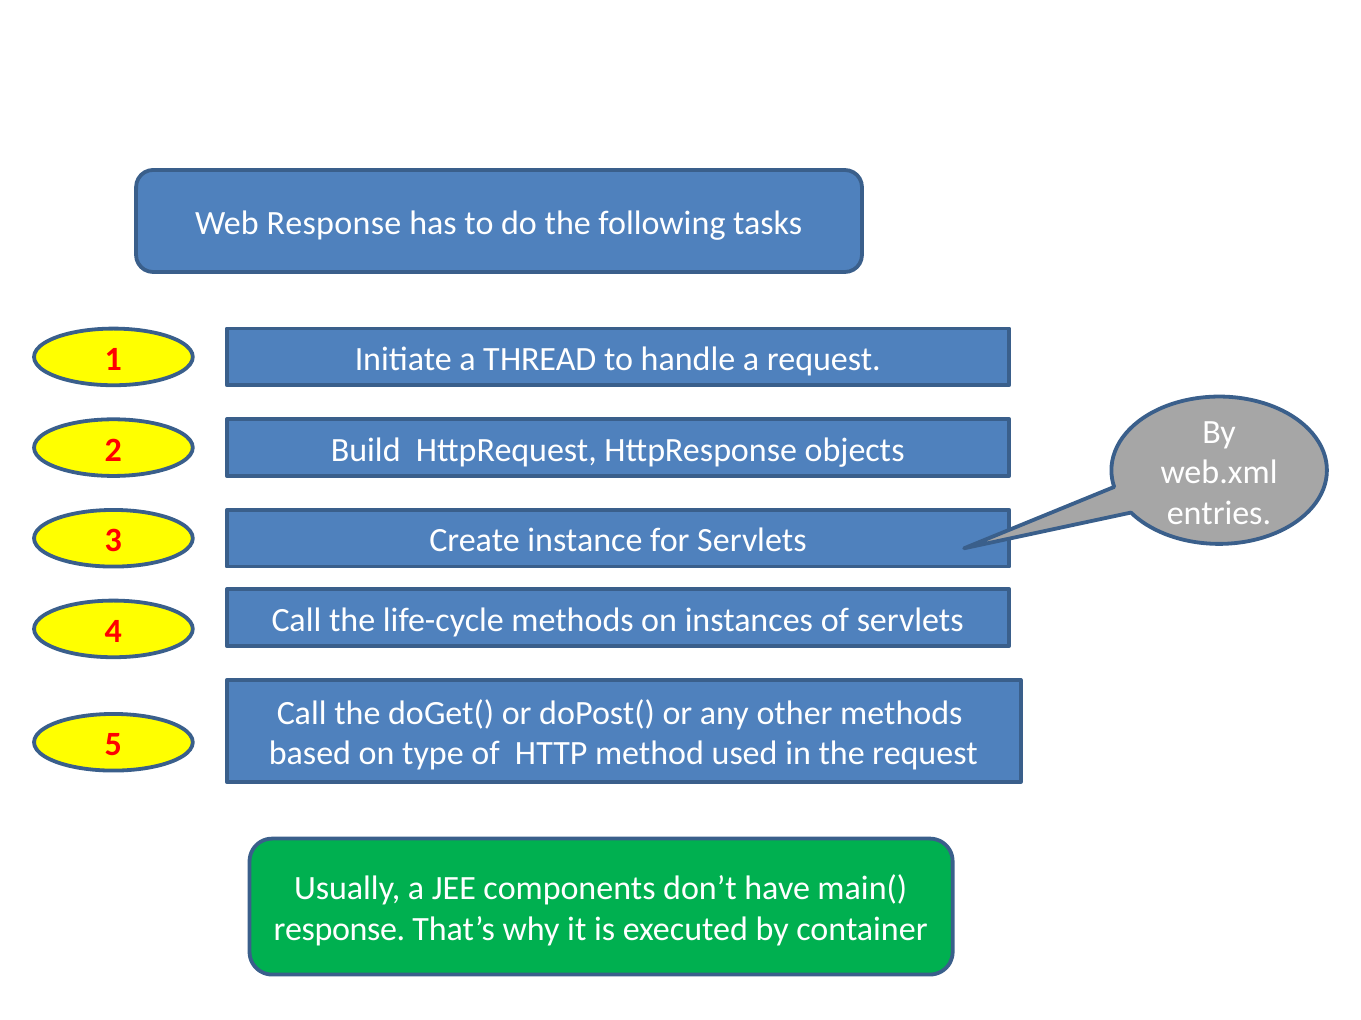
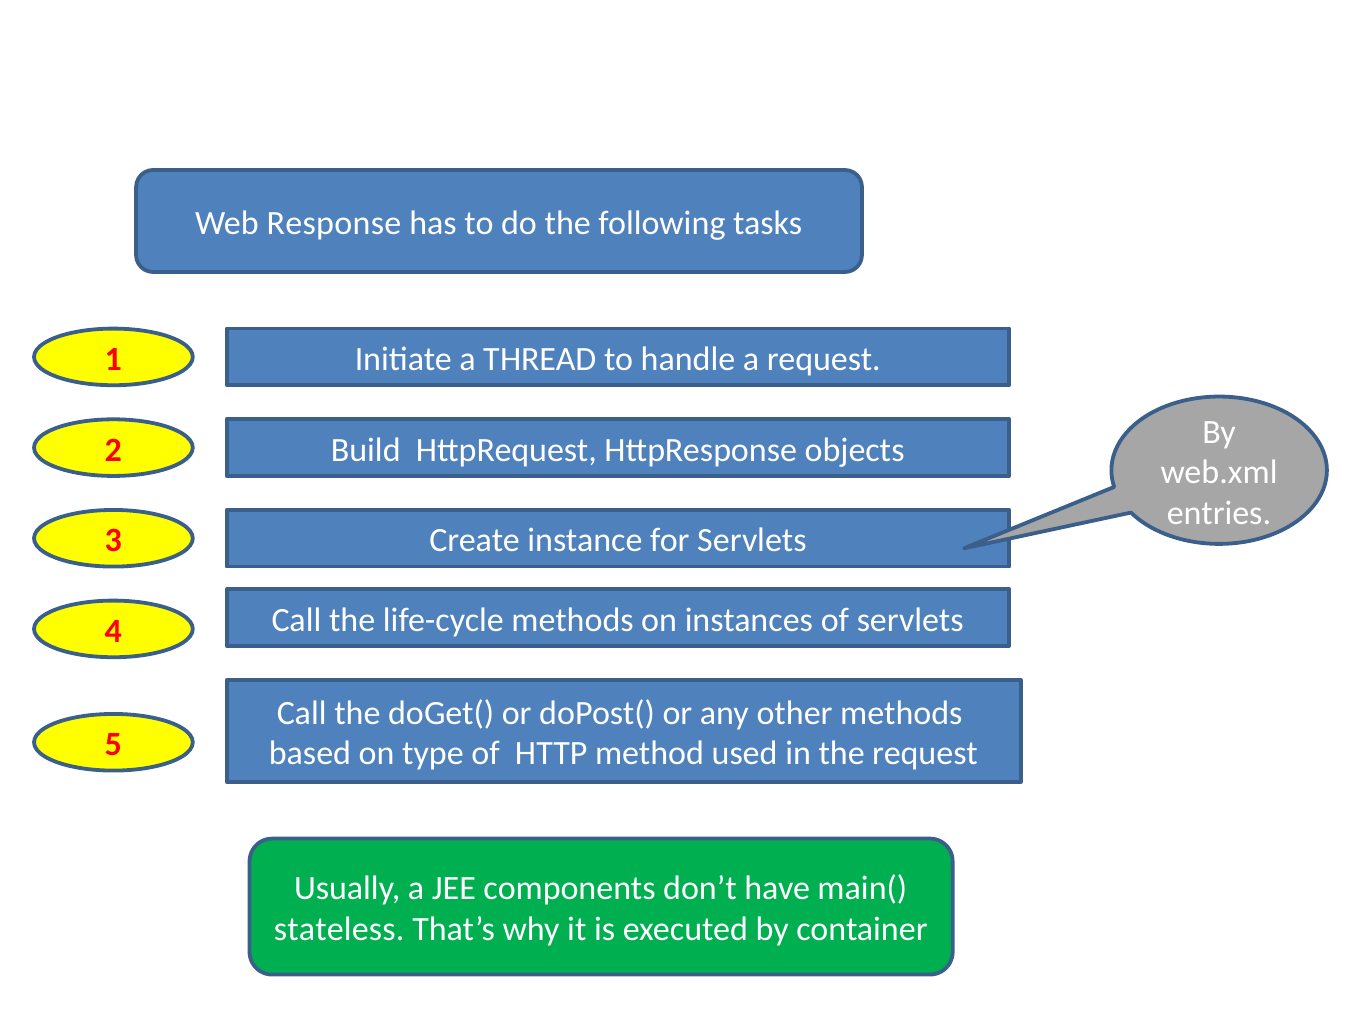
response: response -> stateless (339, 930)
